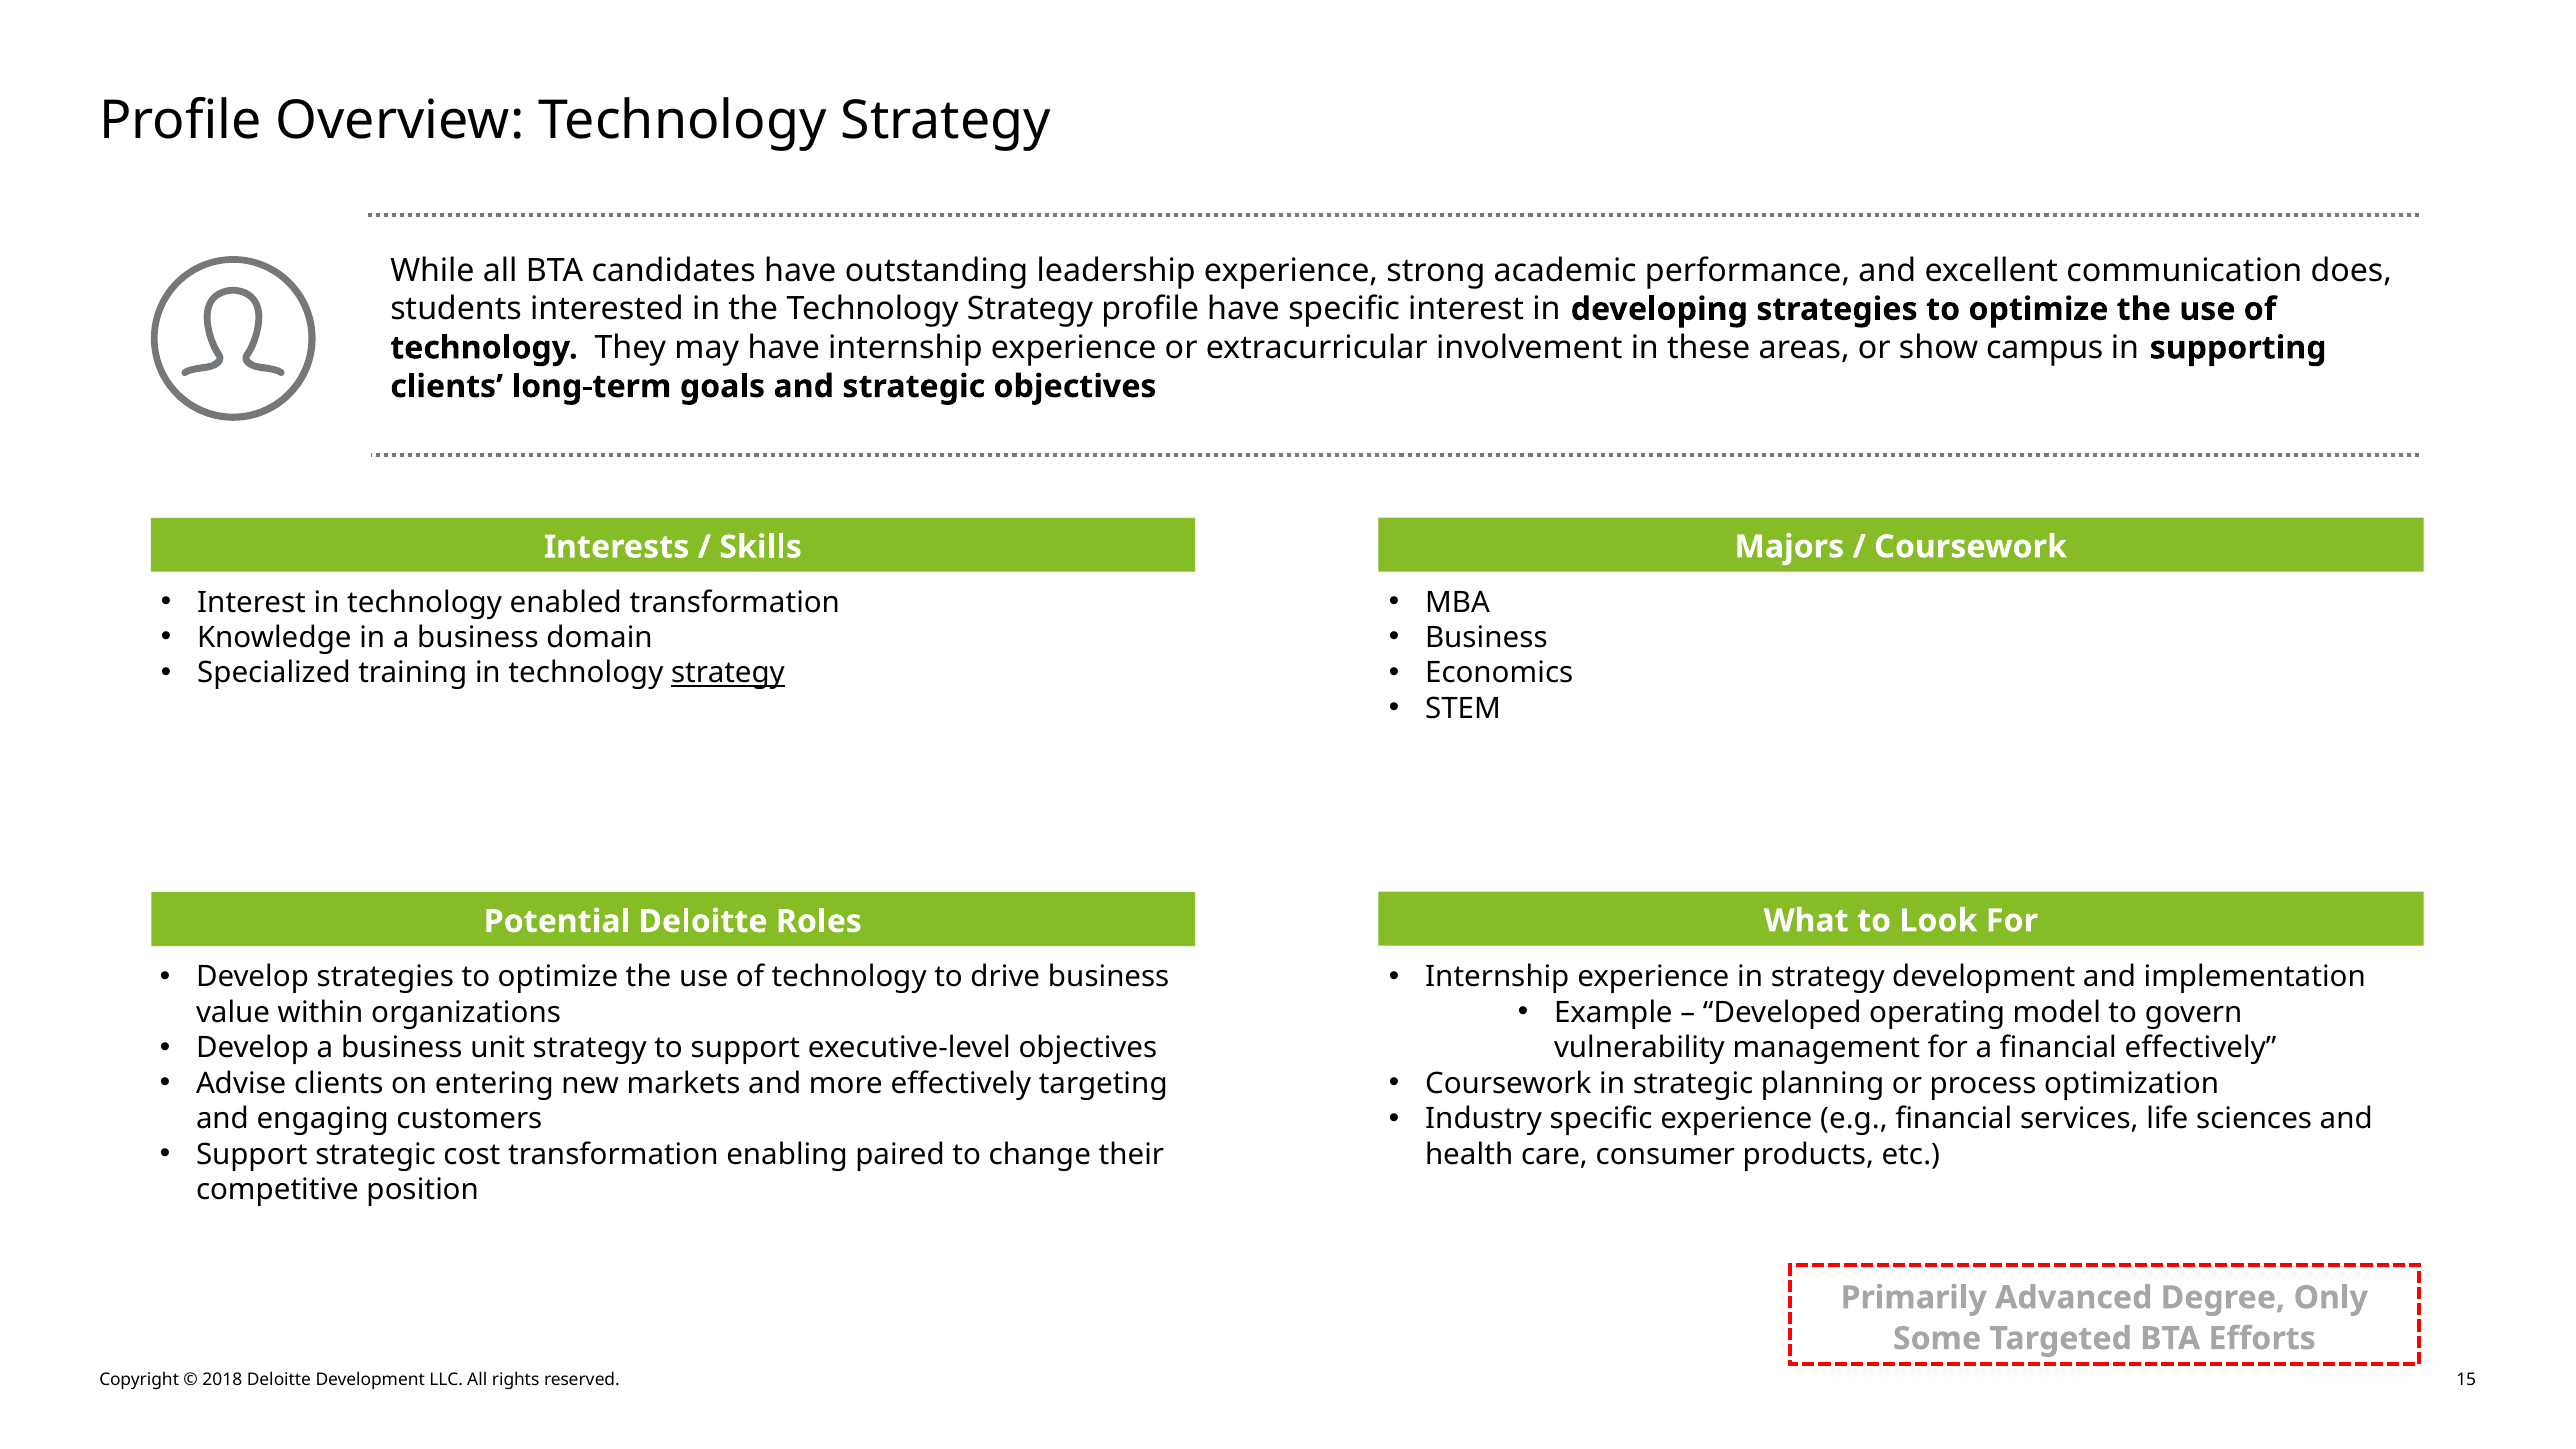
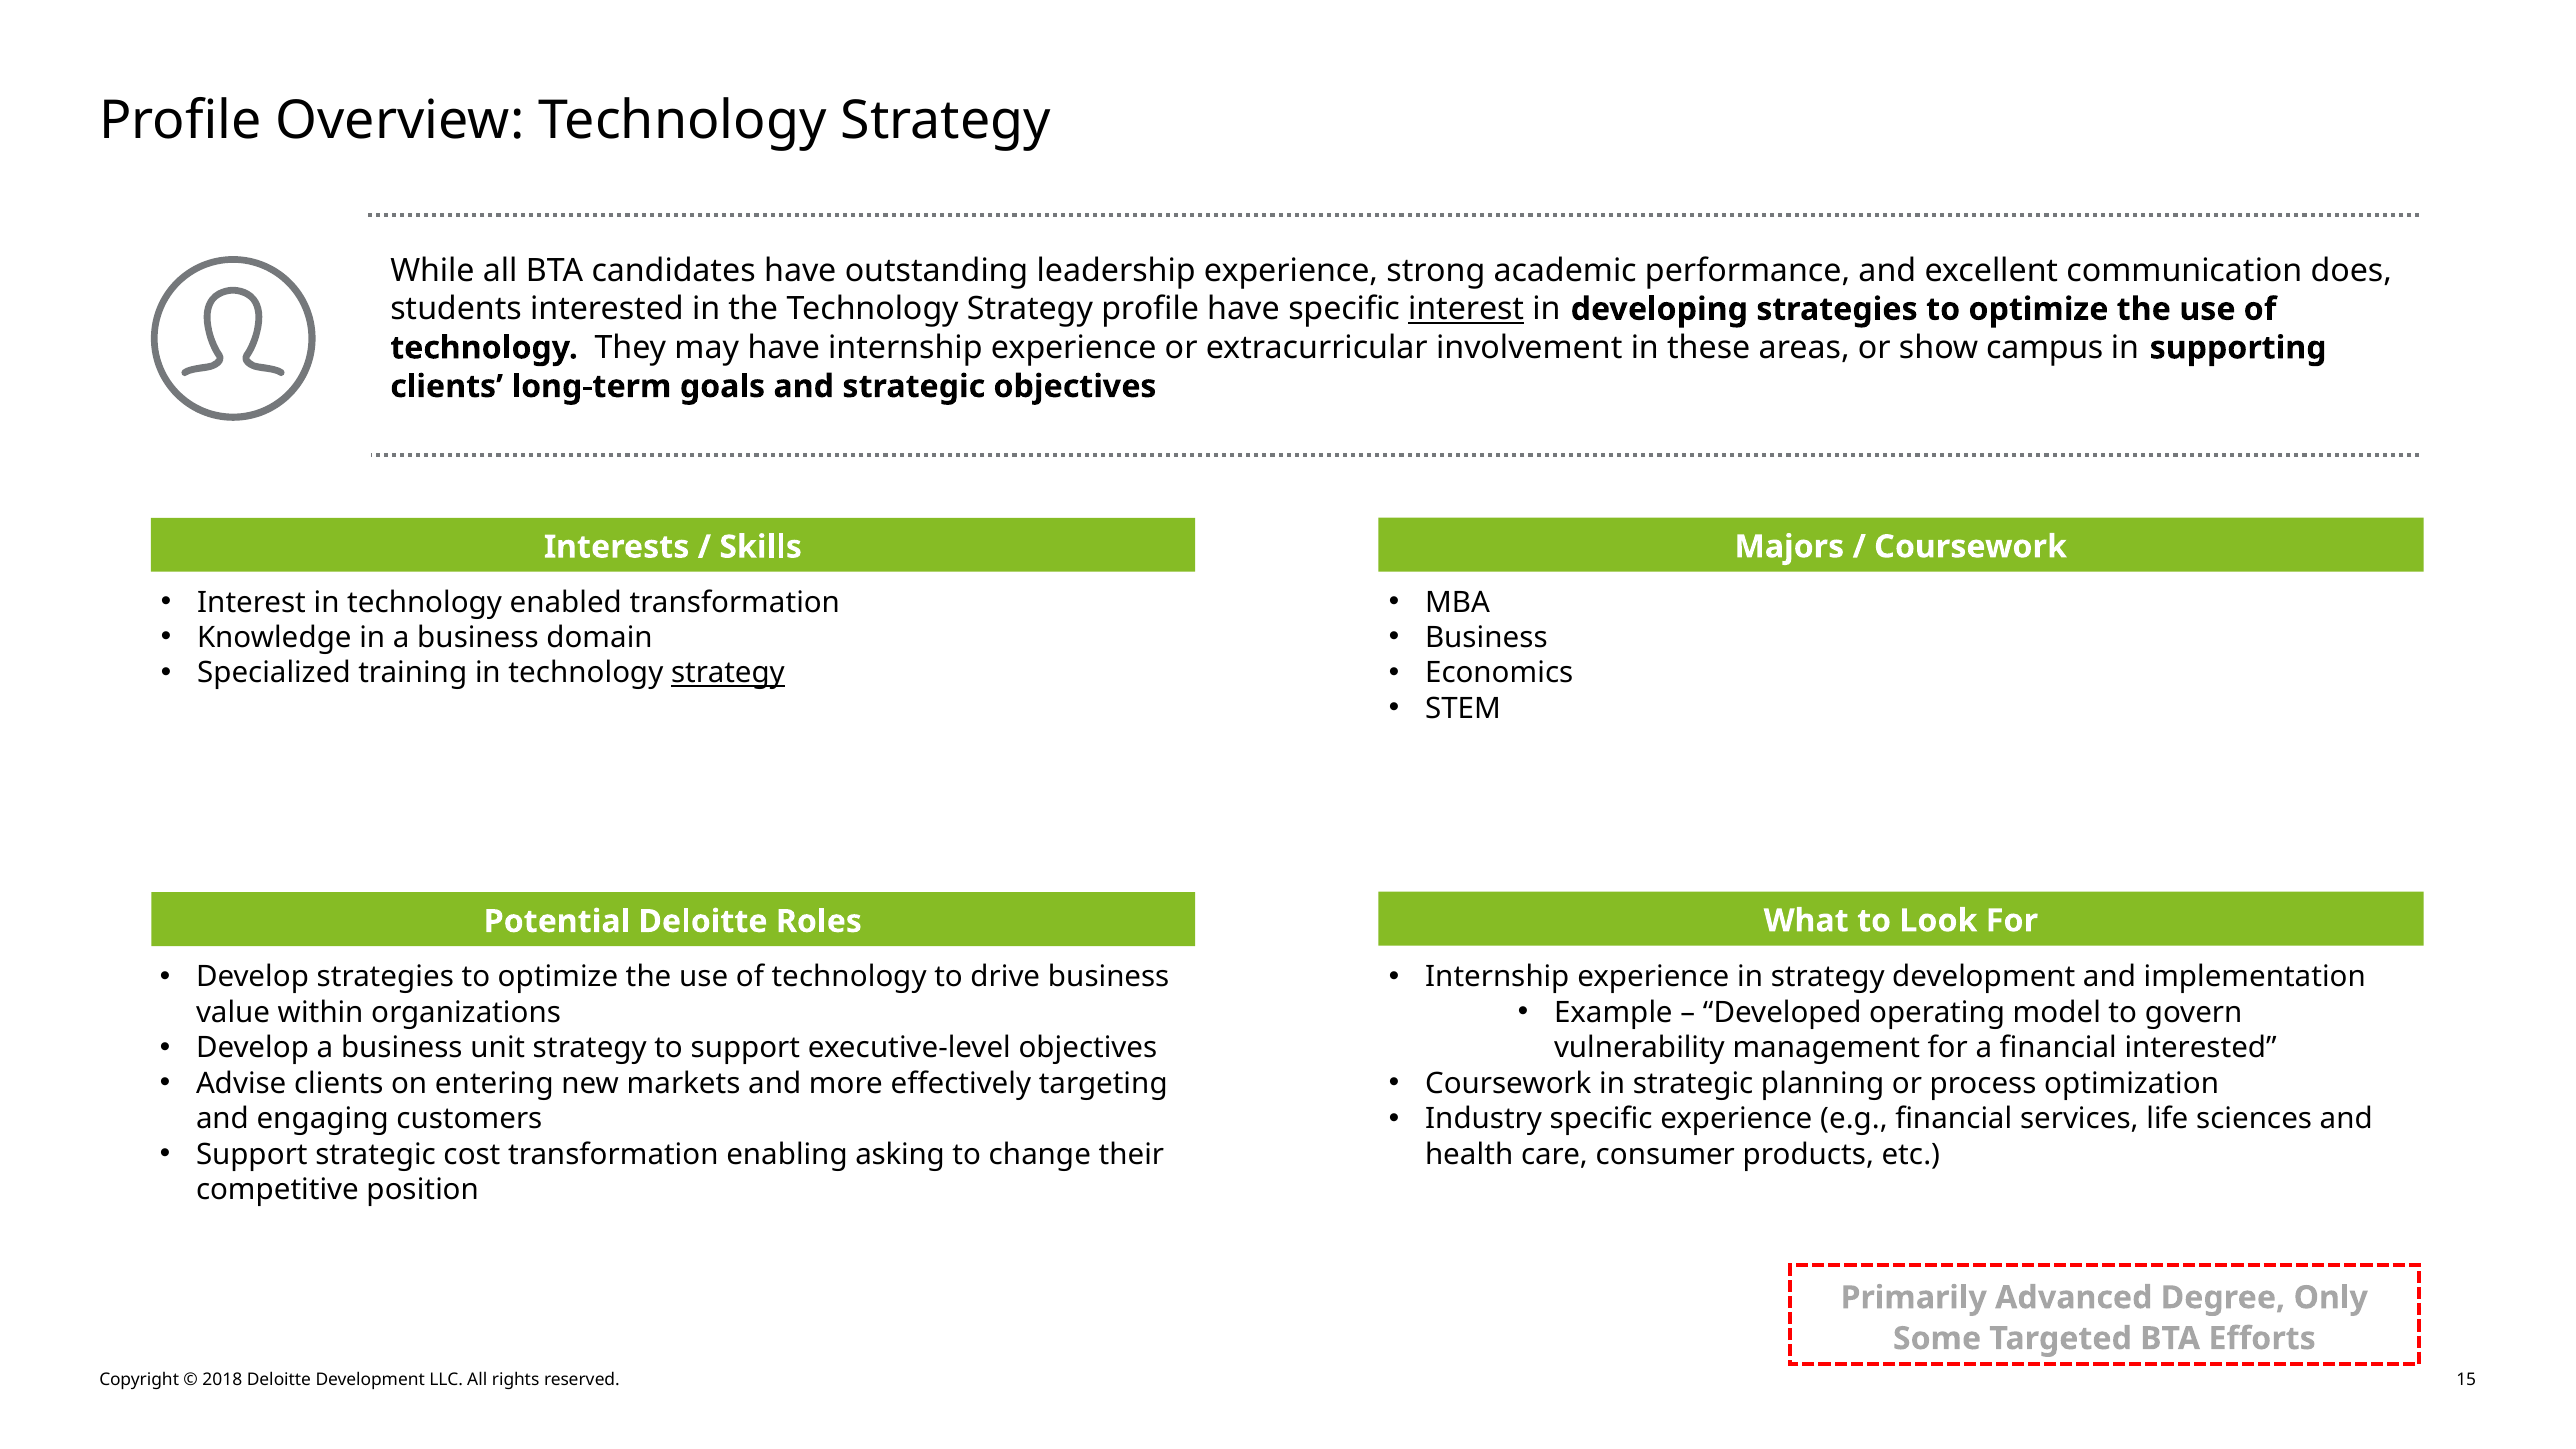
interest underline: none -> present (1466, 309)
financial effectively: effectively -> interested (2201, 1048)
paired: paired -> asking (900, 1154)
